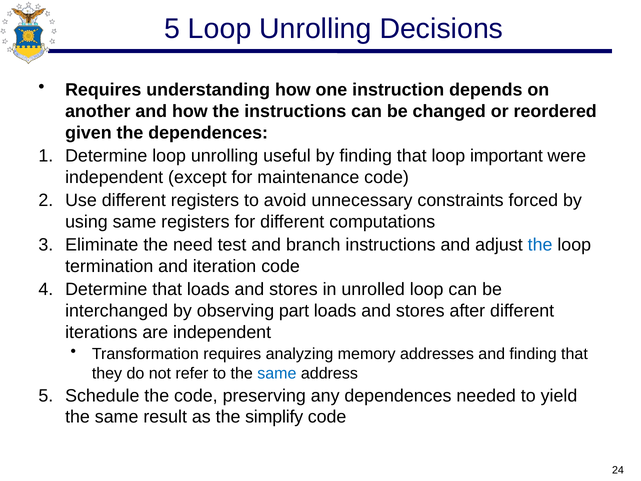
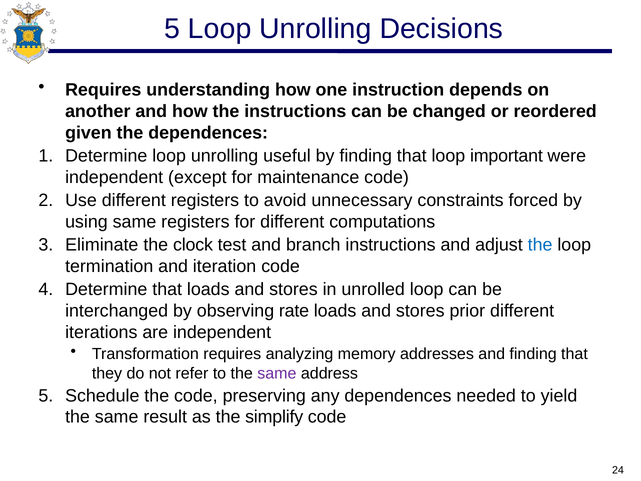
need: need -> clock (193, 245)
part: part -> rate (294, 311)
after: after -> prior (467, 311)
same colour: blue -> purple (277, 373)
